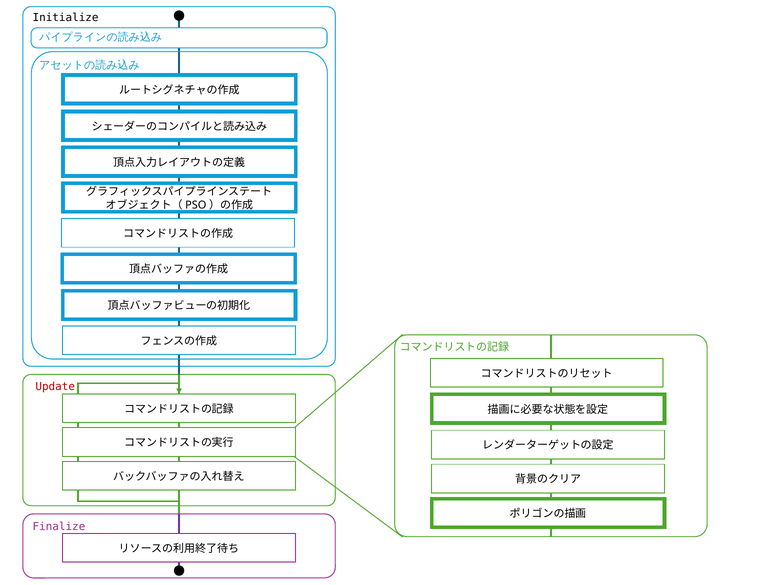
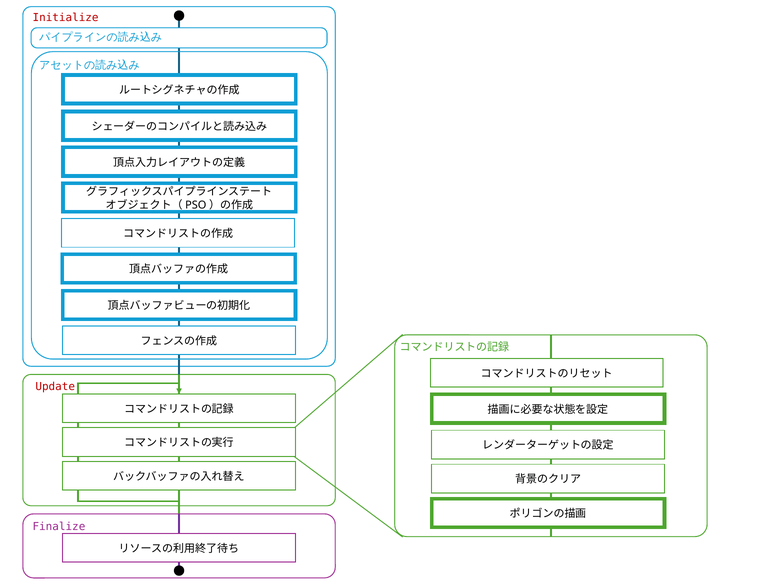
Initialize colour: black -> red (66, 18)
